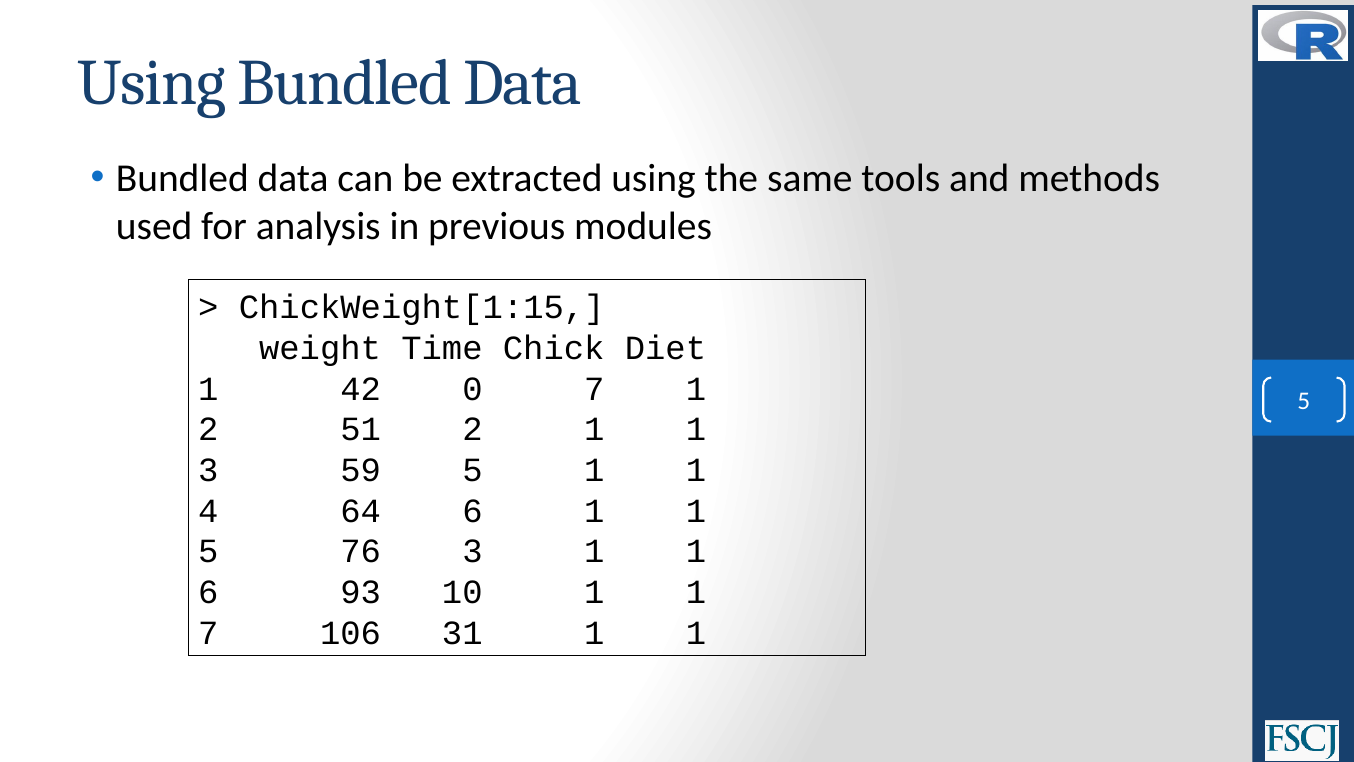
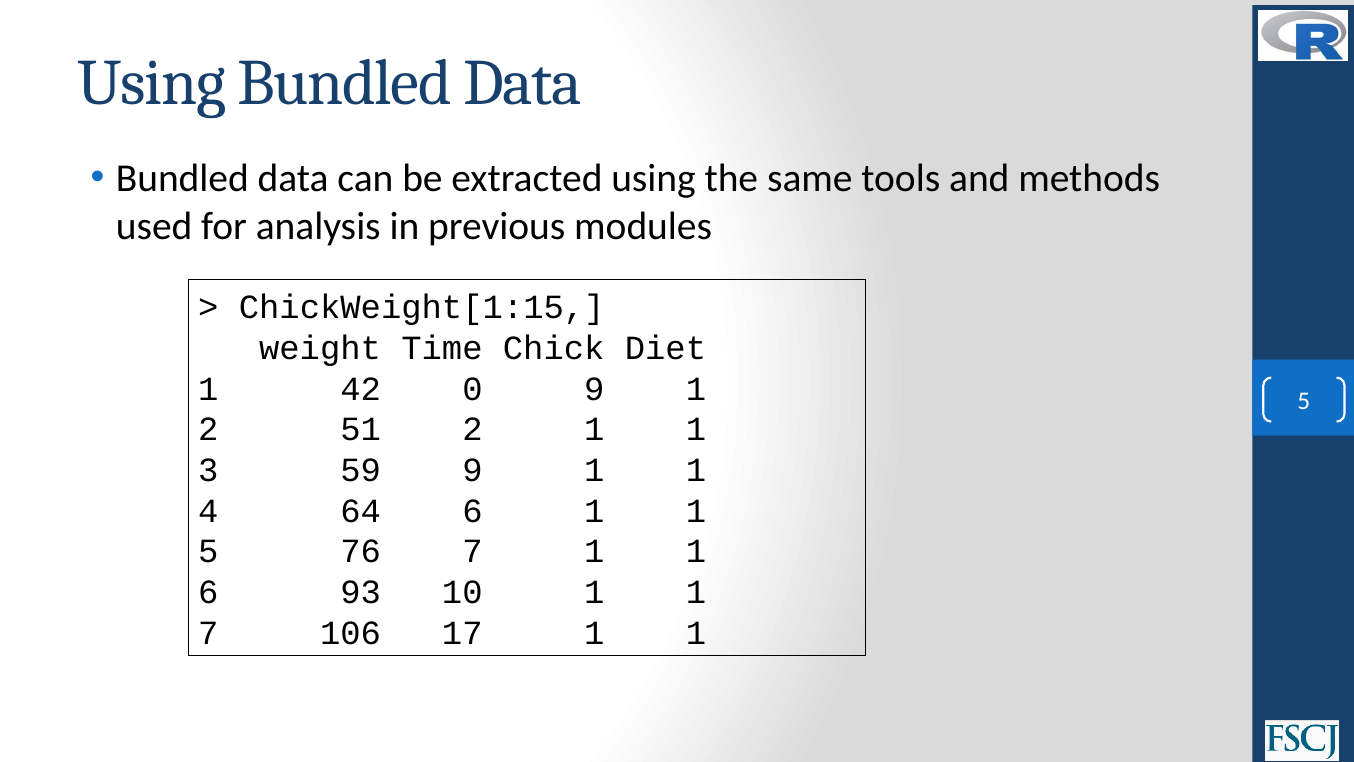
0 7: 7 -> 9 (594, 389)
59 5: 5 -> 9 (472, 470)
76 3: 3 -> 7 (472, 551)
31: 31 -> 17 (462, 633)
